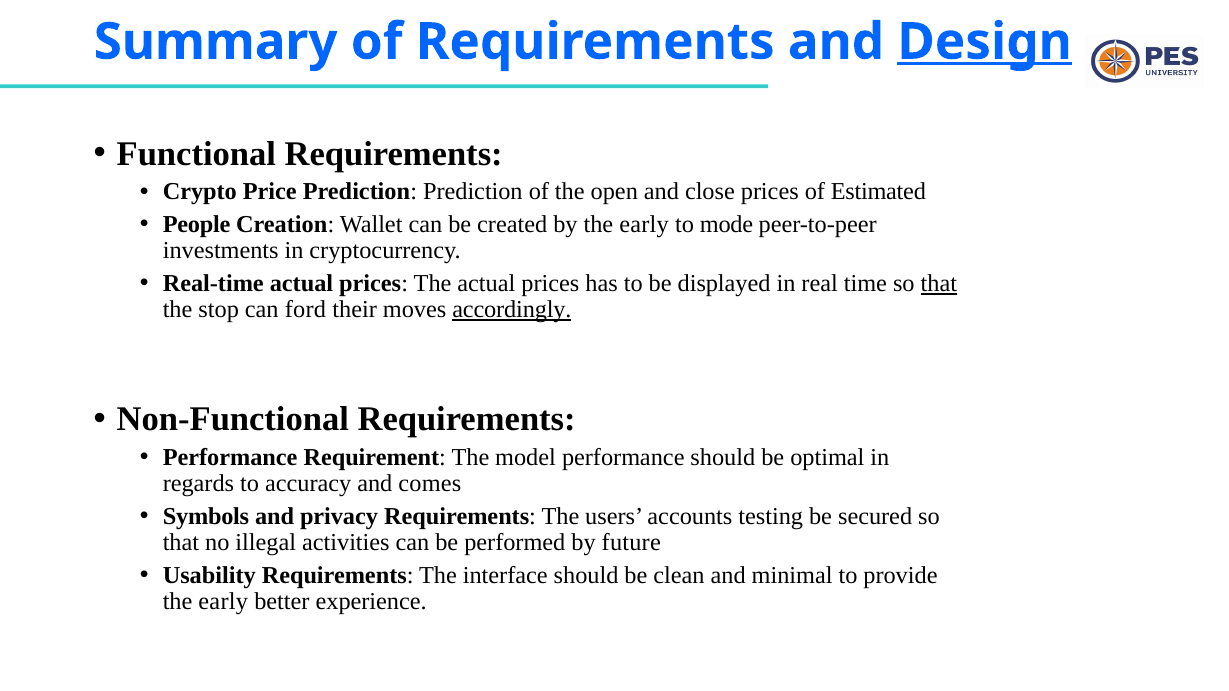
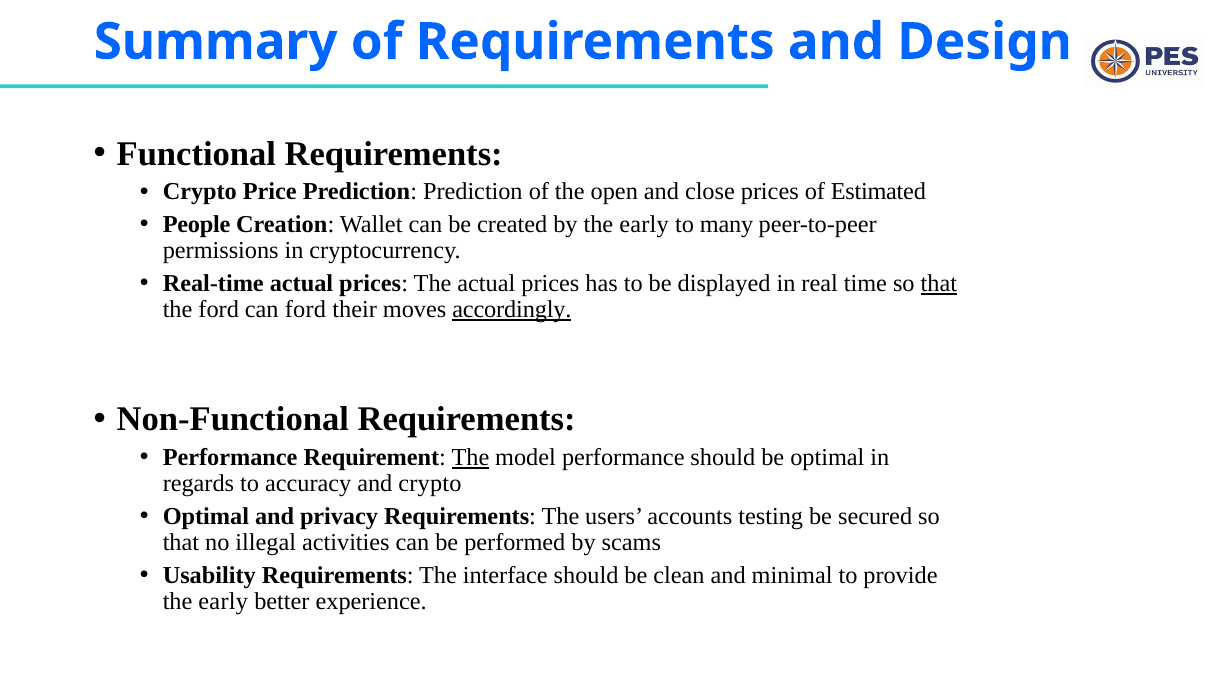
Design underline: present -> none (985, 42)
mode: mode -> many (727, 225)
investments: investments -> permissions (221, 251)
the stop: stop -> ford (219, 310)
The underline: none -> present (470, 458)
and comes: comes -> crypto (430, 484)
Symbols: Symbols -> Optimal (206, 517)
future: future -> scams (631, 543)
